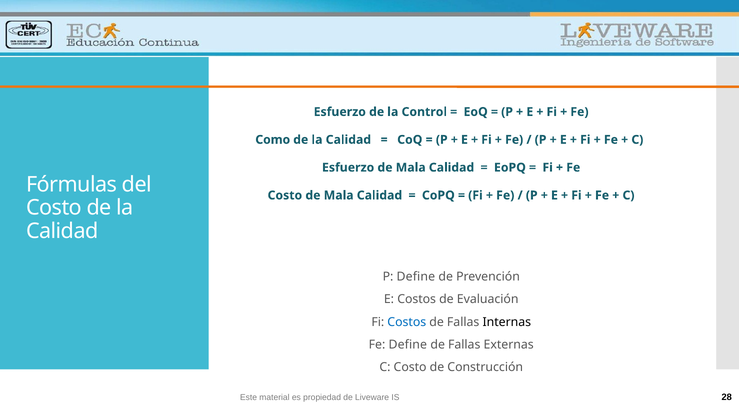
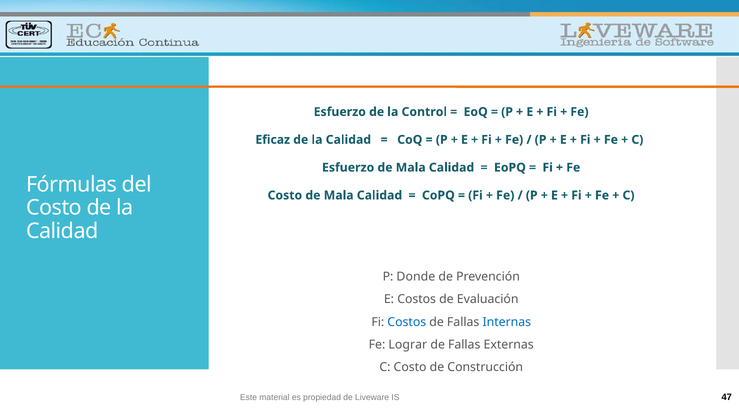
Como: Como -> Eficaz (273, 140)
P Define: Define -> Donde (416, 277)
Internas colour: black -> blue (507, 322)
Fe Define: Define -> Lograr (408, 344)
28: 28 -> 47 (727, 397)
